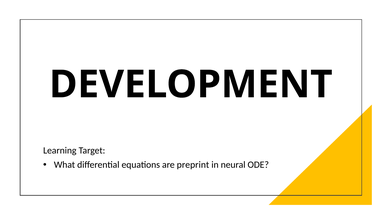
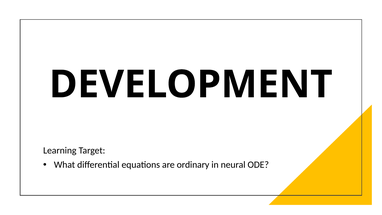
preprint: preprint -> ordinary (193, 165)
